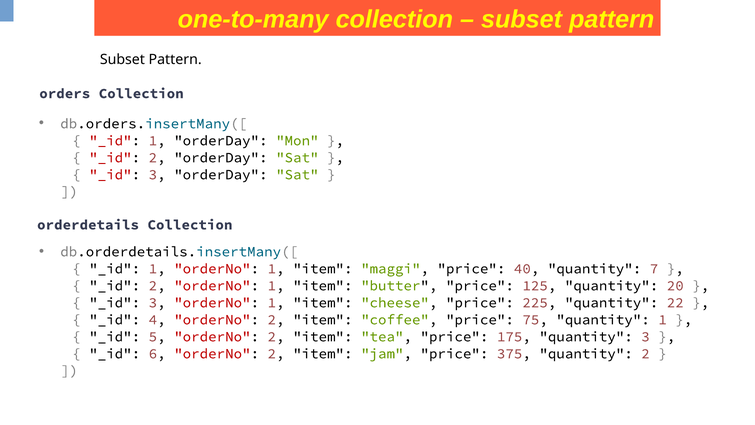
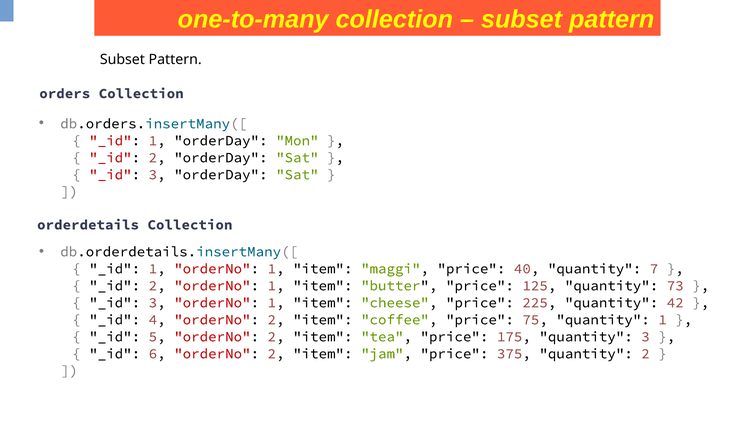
20: 20 -> 73 (675, 285)
22: 22 -> 42 (675, 302)
